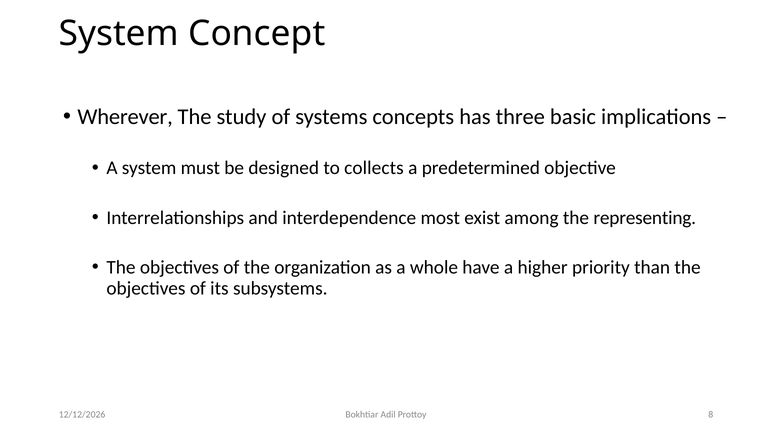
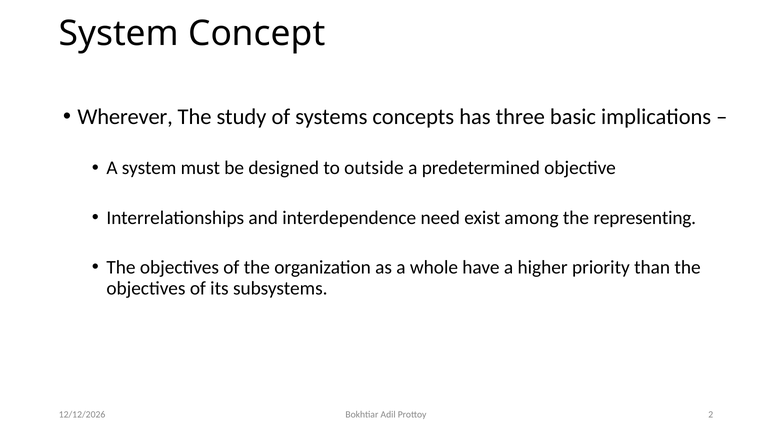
collects: collects -> outside (374, 168)
most: most -> need (440, 218)
8: 8 -> 2 (711, 415)
